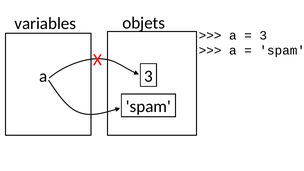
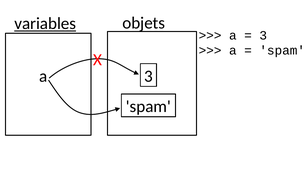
variables underline: none -> present (45, 24)
